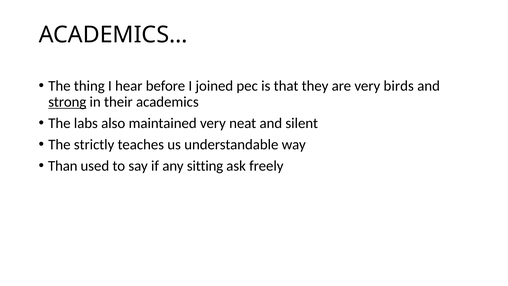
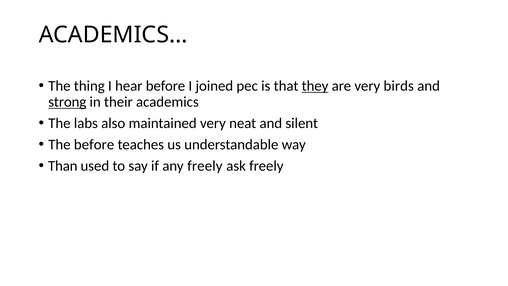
they underline: none -> present (315, 86)
The strictly: strictly -> before (94, 144)
any sitting: sitting -> freely (205, 166)
